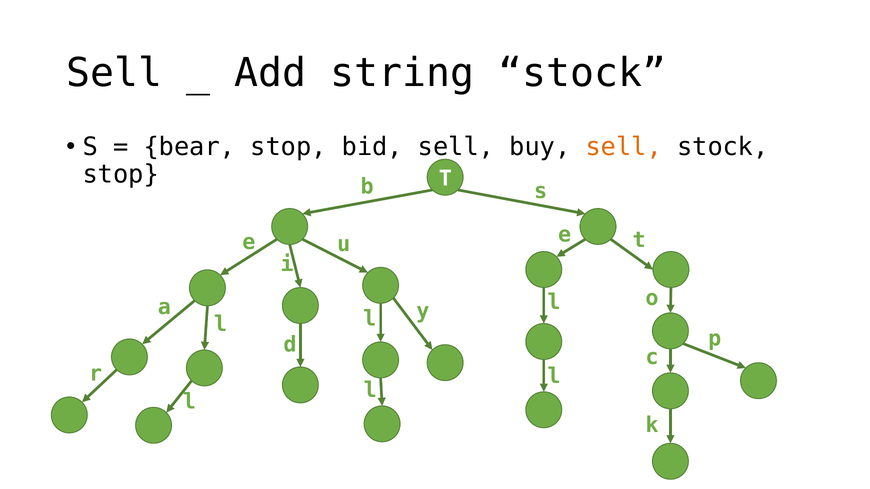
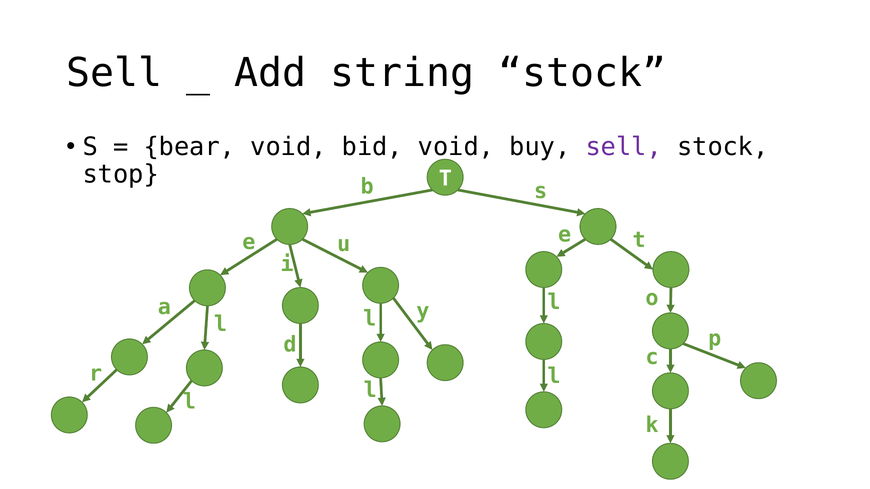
bear stop: stop -> void (288, 147)
bid sell: sell -> void (456, 147)
sell colour: orange -> purple (624, 147)
